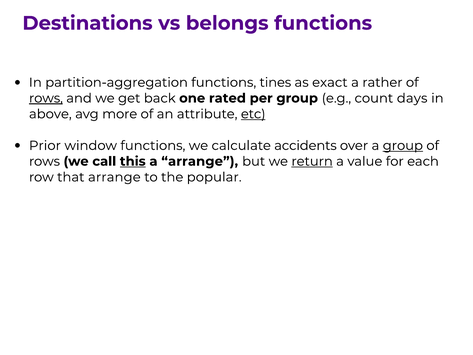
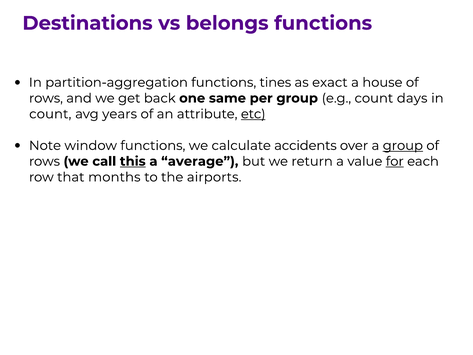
rather: rather -> house (382, 82)
rows underline: present -> none (46, 98)
rated: rated -> same (227, 98)
above: above -> count (50, 114)
more: more -> years (120, 114)
Prior: Prior -> Note (45, 145)
a arrange: arrange -> average (200, 161)
return underline: present -> none (312, 161)
for underline: none -> present (395, 161)
that arrange: arrange -> months (114, 177)
popular: popular -> airports (214, 177)
